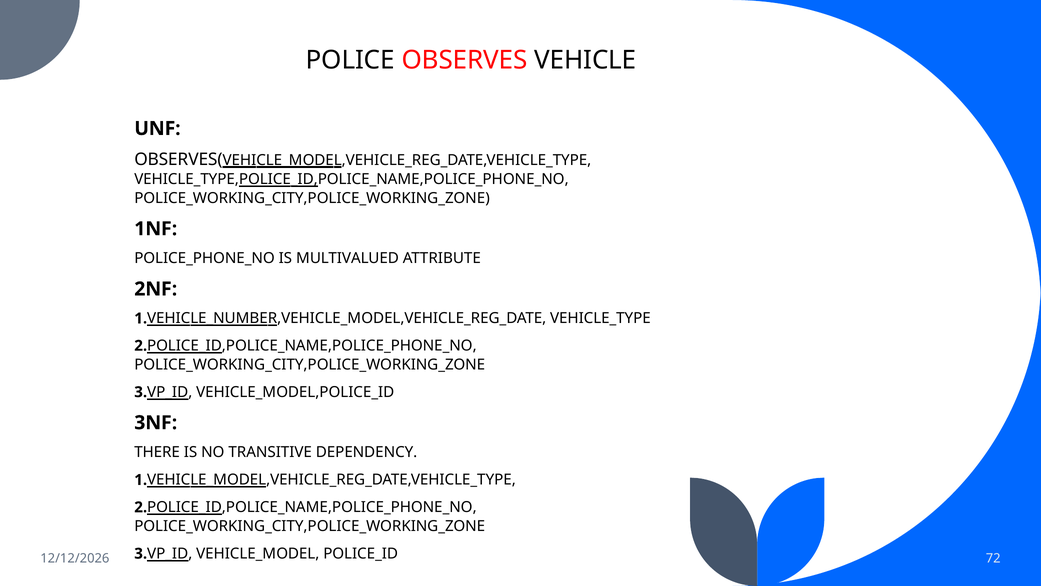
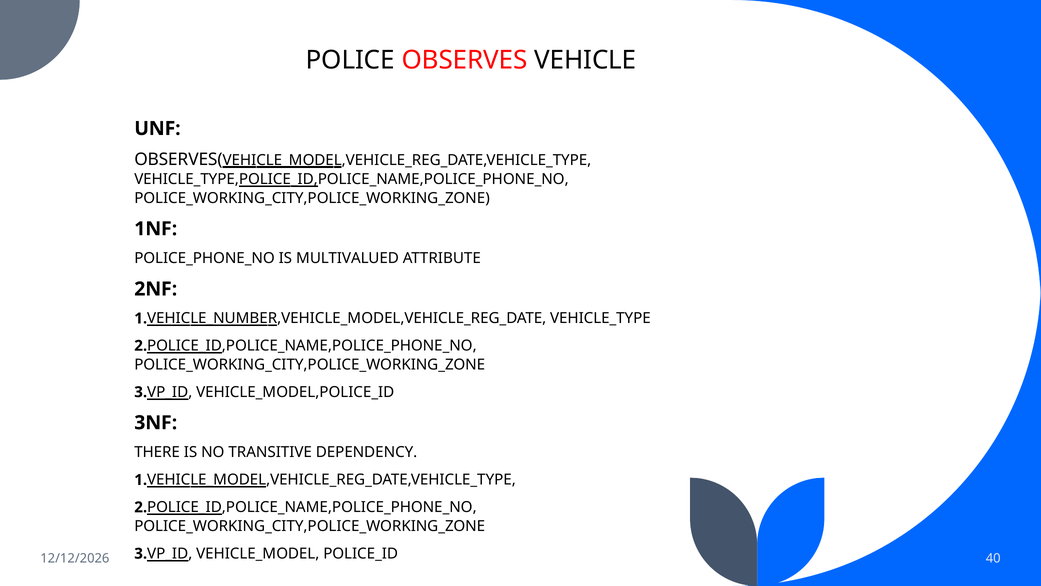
72: 72 -> 40 (993, 558)
